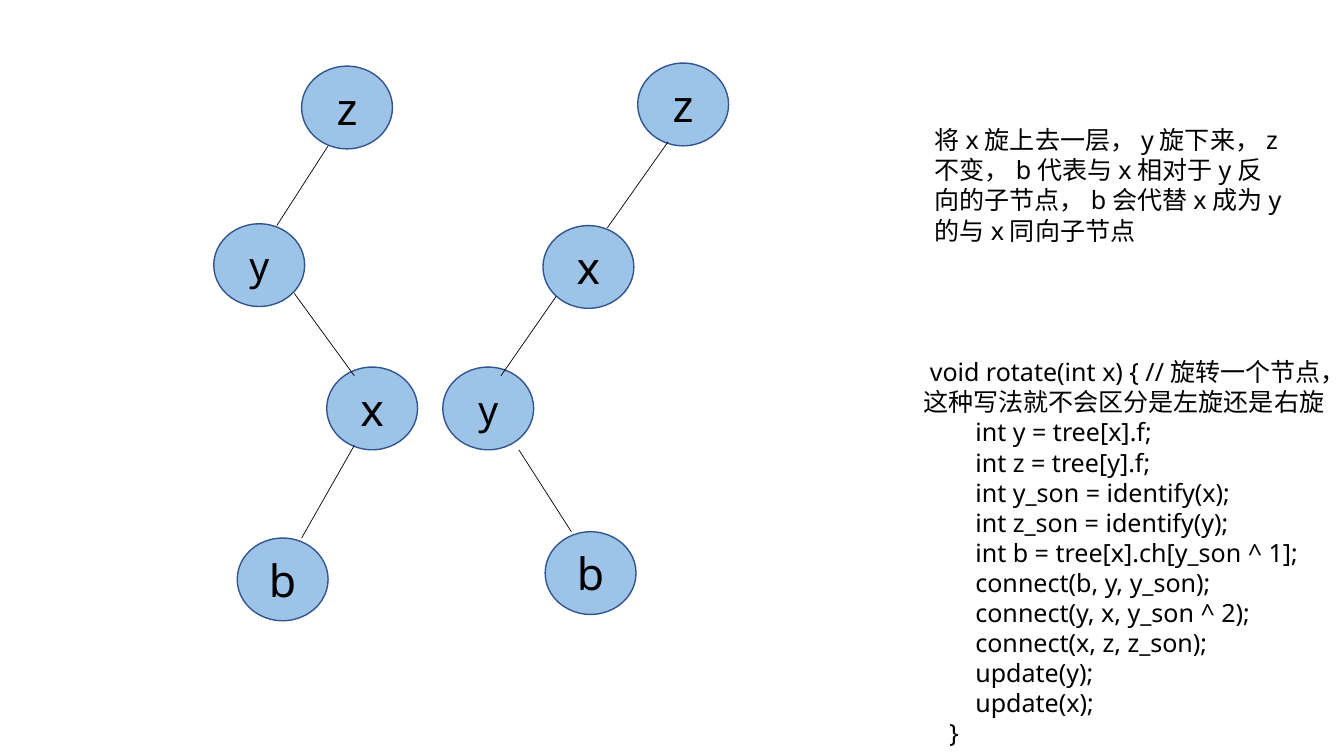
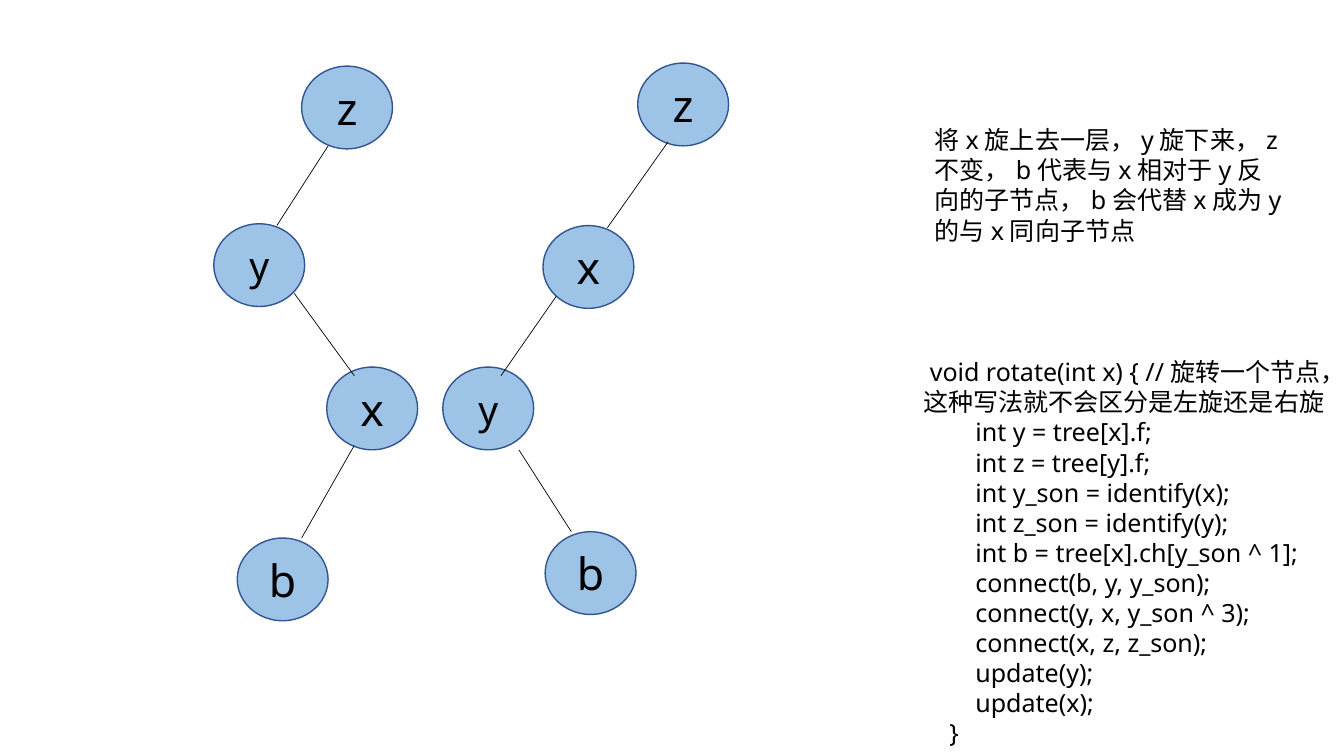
2: 2 -> 3 (1236, 614)
